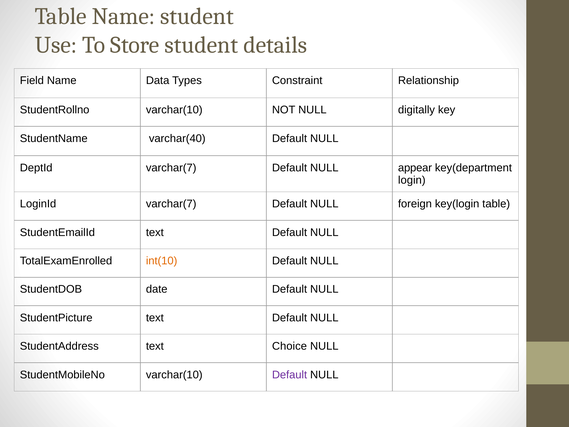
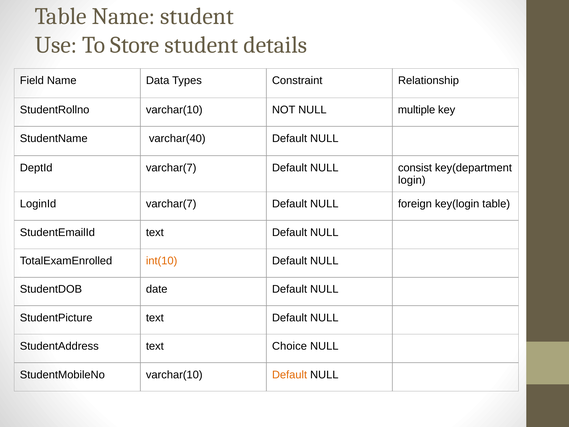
digitally: digitally -> multiple (417, 110)
appear: appear -> consist (415, 168)
Default colour: purple -> orange (290, 375)
